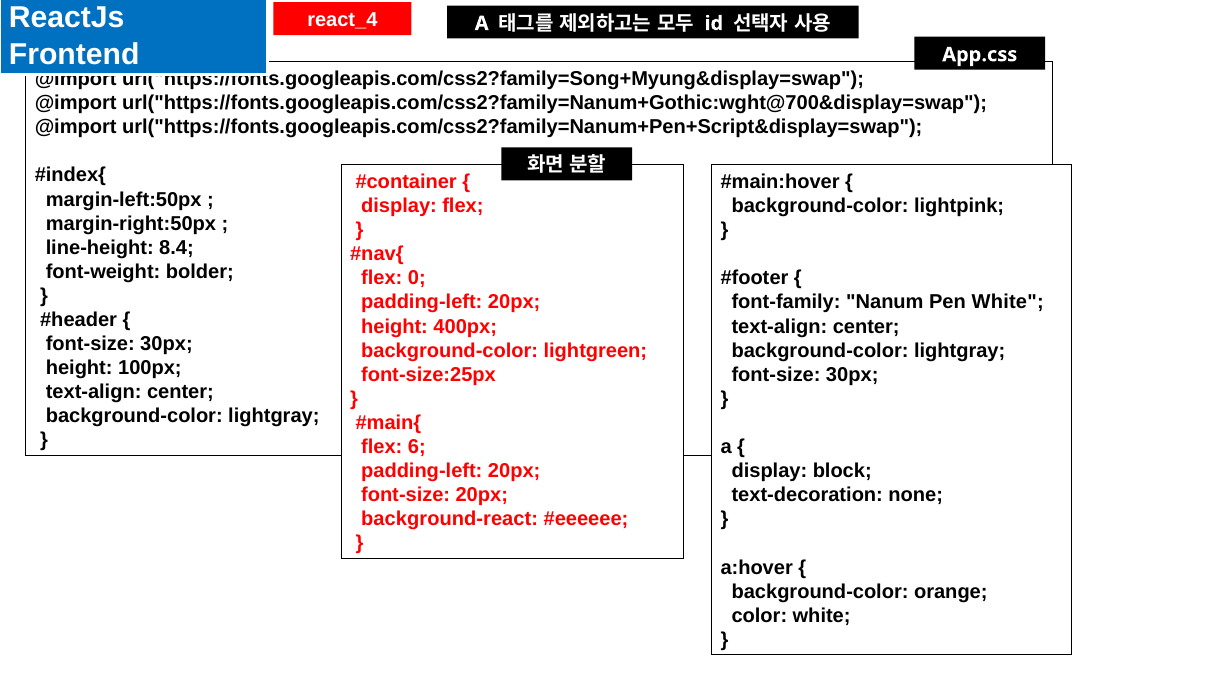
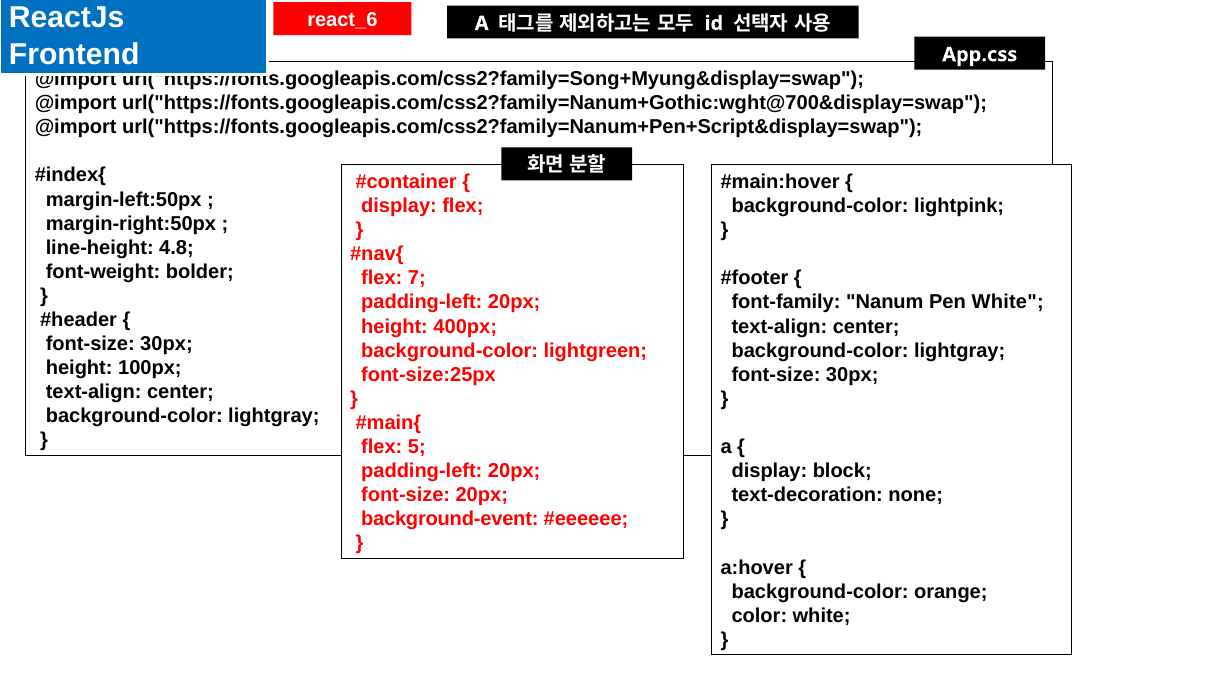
react_4: react_4 -> react_6 (342, 20)
8.4: 8.4 -> 4.8 (176, 248)
0: 0 -> 7 (417, 278)
6: 6 -> 5 (417, 447)
background-react: background-react -> background-event (450, 520)
